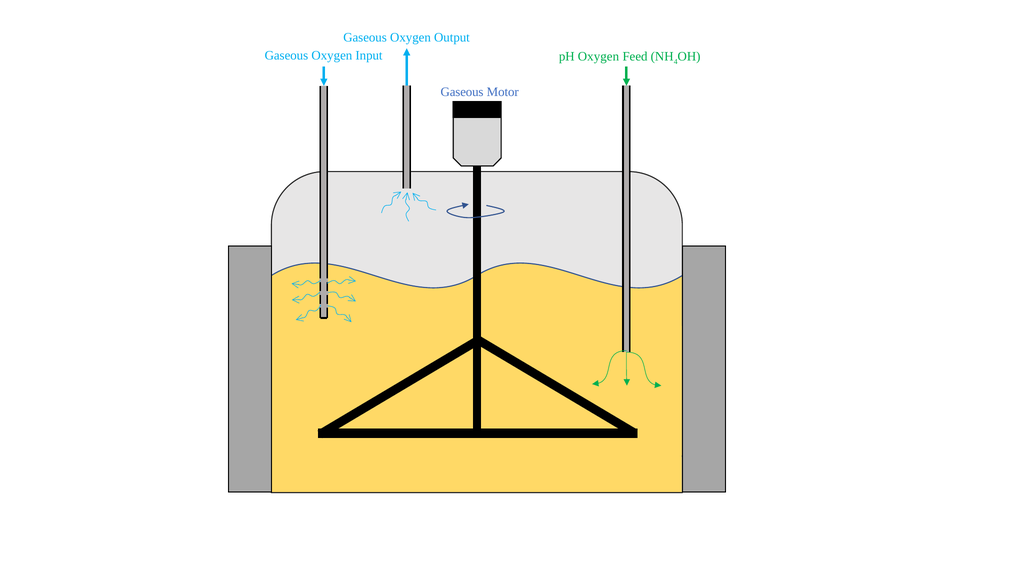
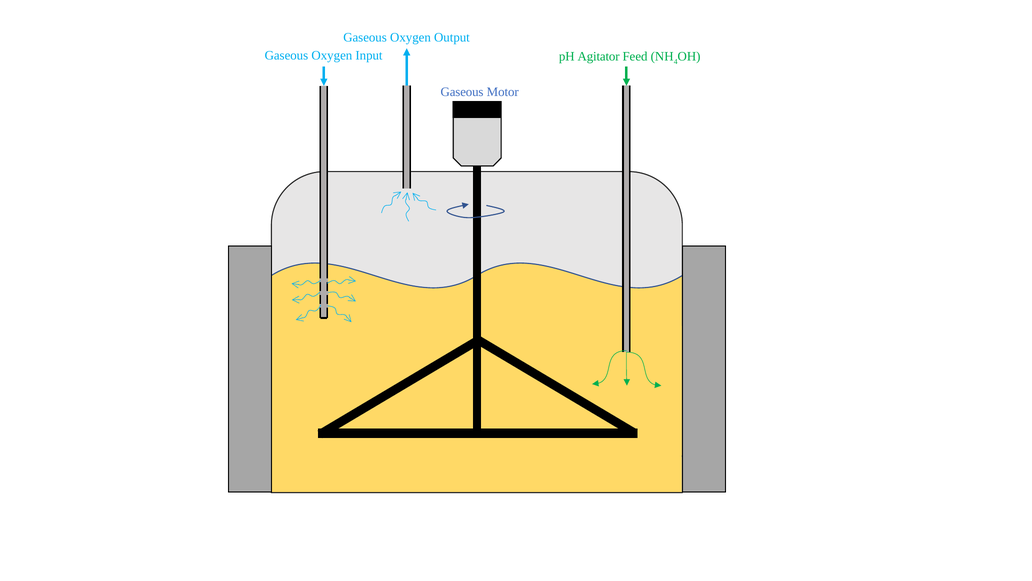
pH Oxygen: Oxygen -> Agitator (599, 57)
